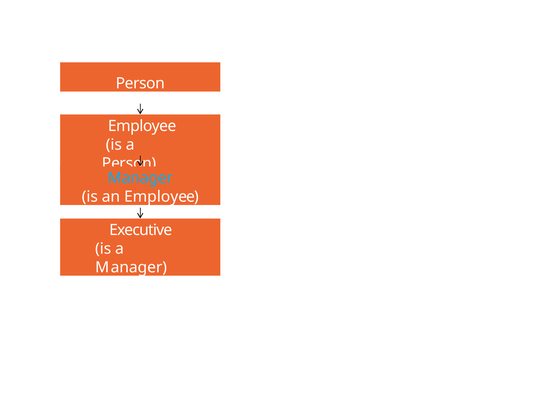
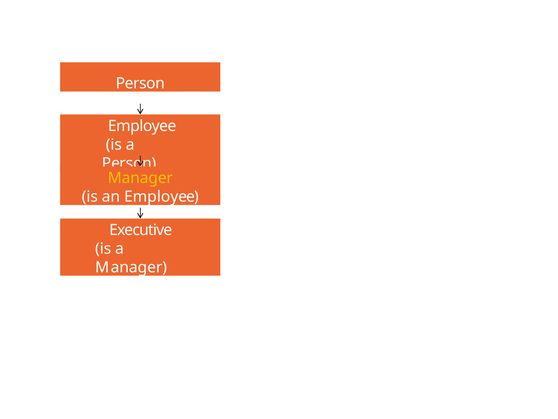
Manager colour: light blue -> yellow (140, 178)
